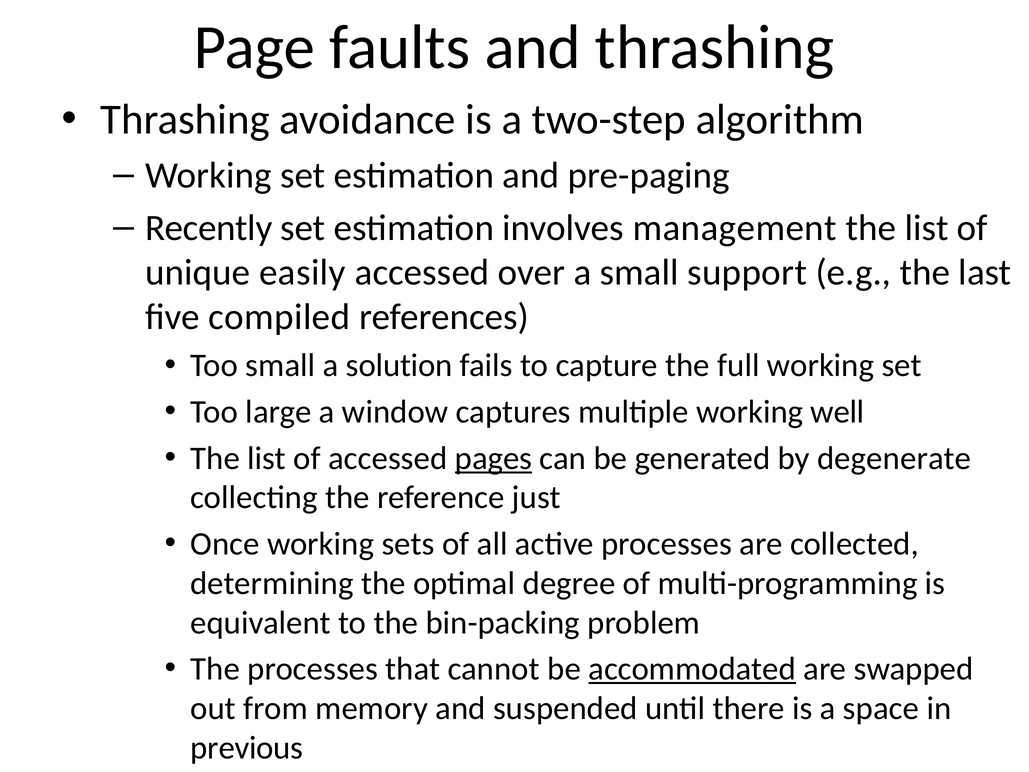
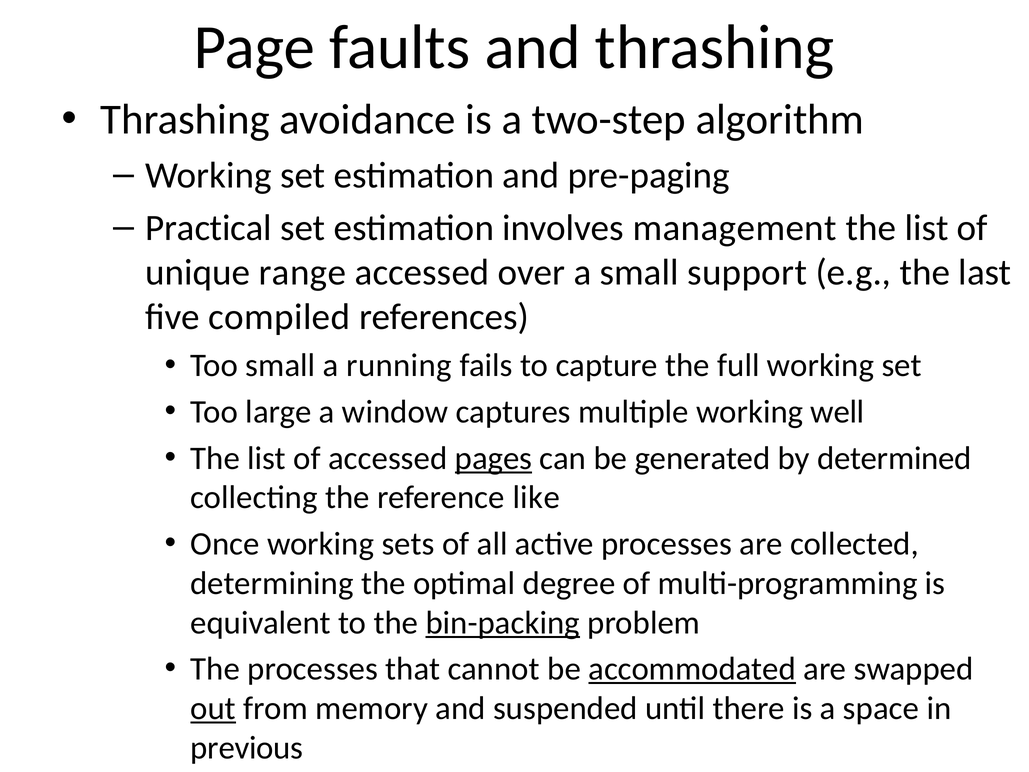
Recently: Recently -> Practical (209, 228)
easily: easily -> range (302, 272)
solution: solution -> running (399, 366)
degenerate: degenerate -> determined (894, 458)
just: just -> like (536, 497)
bin-packing underline: none -> present (503, 623)
out underline: none -> present (213, 708)
